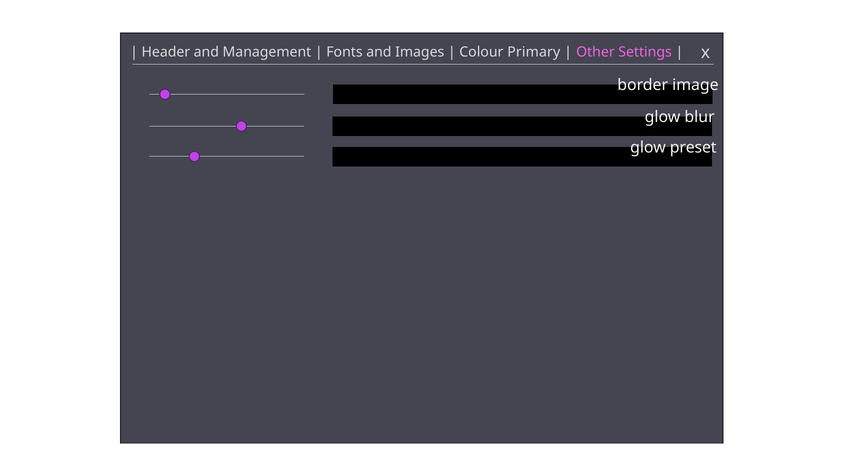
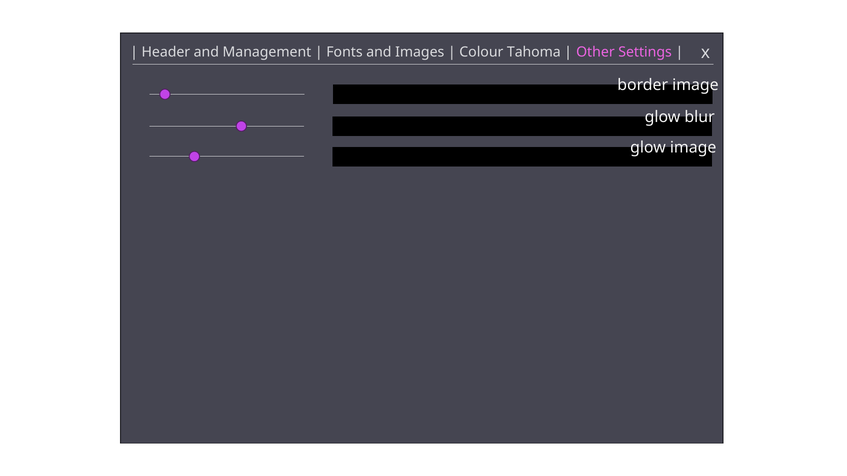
Primary: Primary -> Tahoma (534, 52)
glow preset: preset -> image (693, 148)
